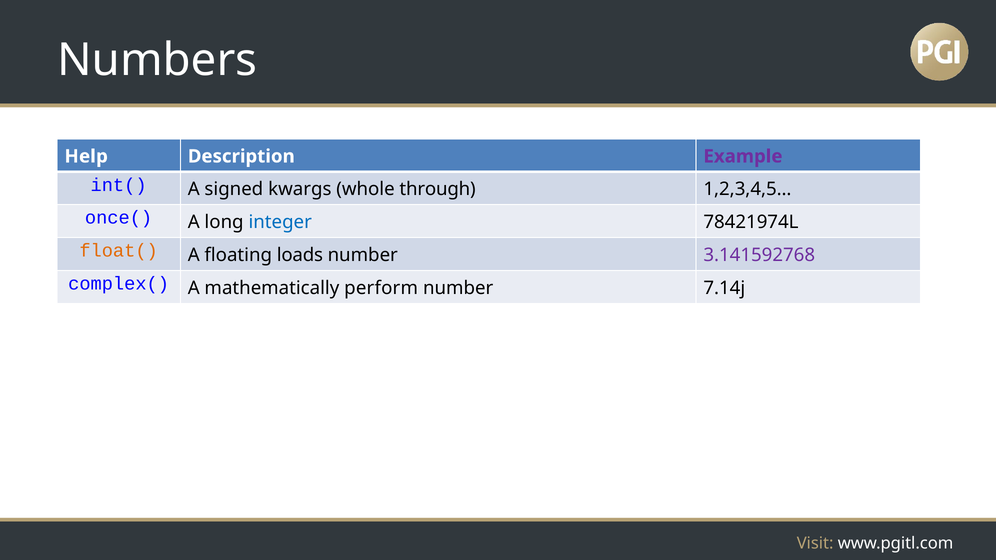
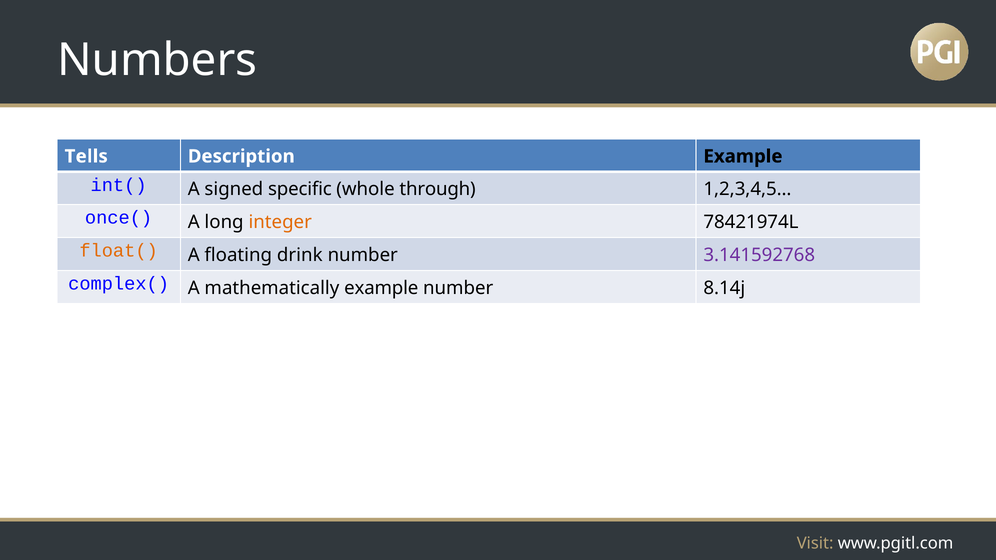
Help: Help -> Tells (86, 156)
Example colour: purple -> black (743, 156)
kwargs: kwargs -> specific (300, 189)
integer colour: blue -> orange (280, 222)
loads: loads -> drink (300, 255)
mathematically perform: perform -> example (381, 288)
7.14j: 7.14j -> 8.14j (724, 288)
